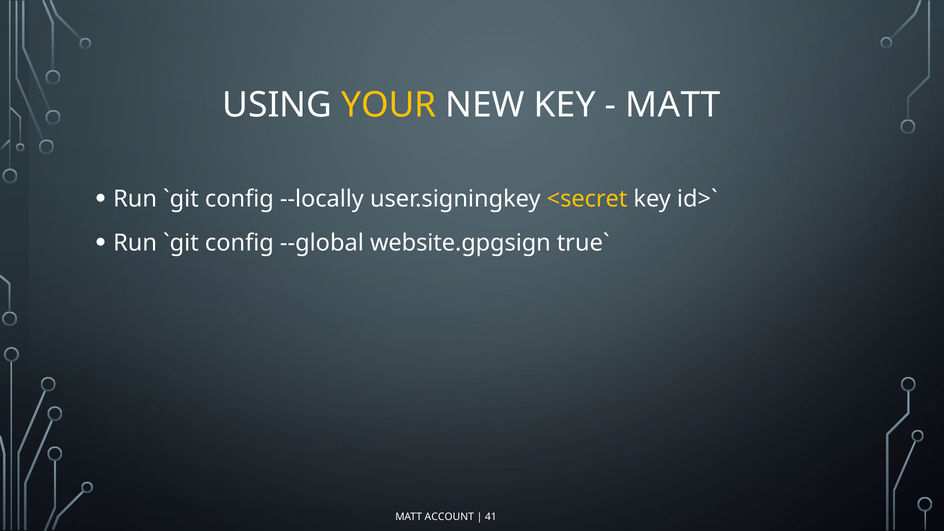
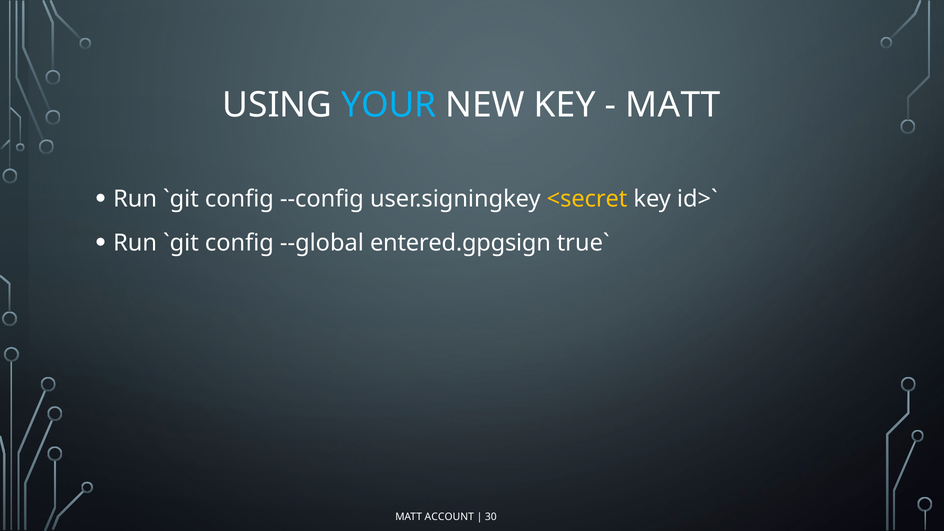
YOUR colour: yellow -> light blue (389, 105)
--locally: --locally -> --config (322, 199)
website.gpgsign: website.gpgsign -> entered.gpgsign (460, 243)
41: 41 -> 30 (491, 517)
